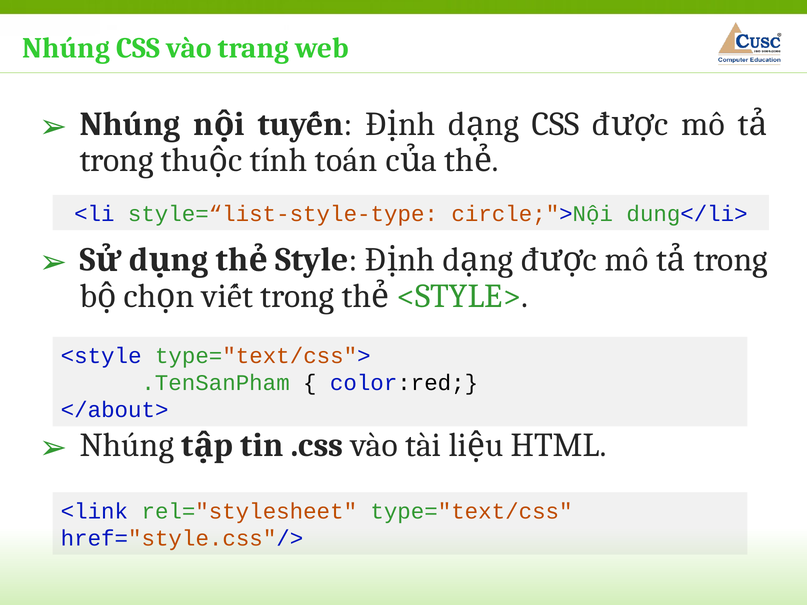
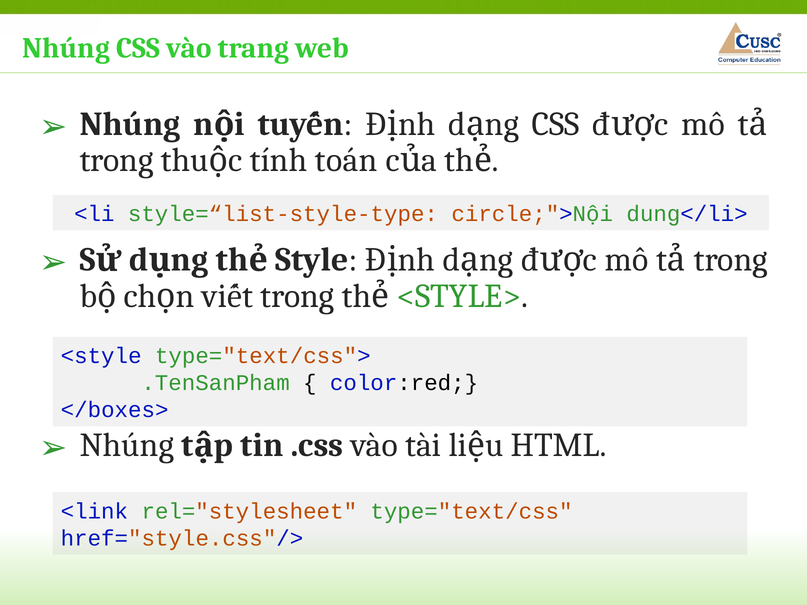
</about>: </about> -> </boxes> (115, 410)
